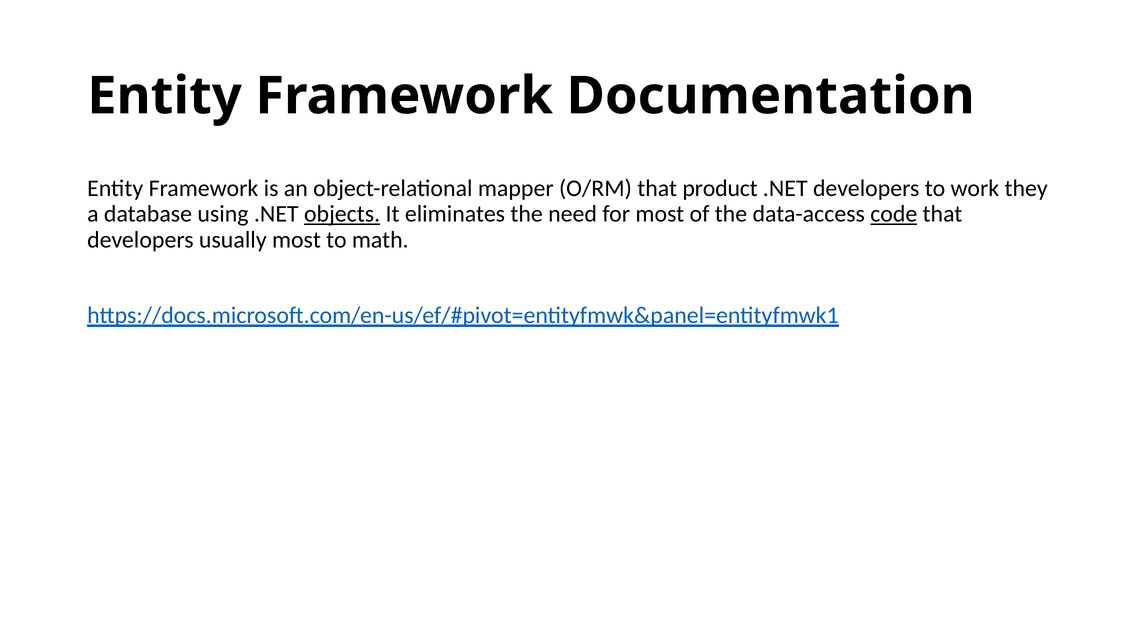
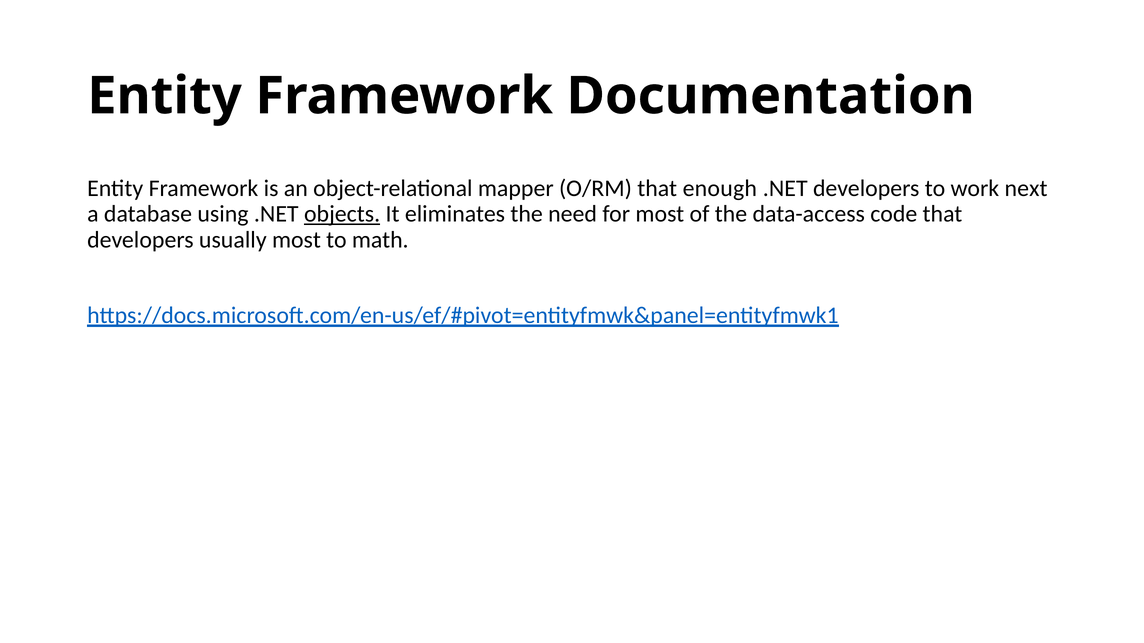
product: product -> enough (720, 188)
they: they -> next (1026, 188)
code underline: present -> none (894, 214)
